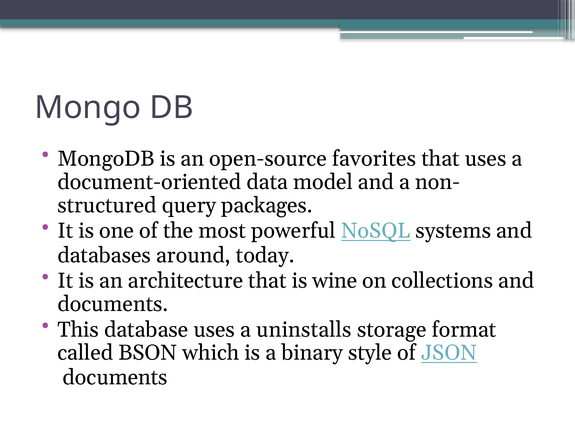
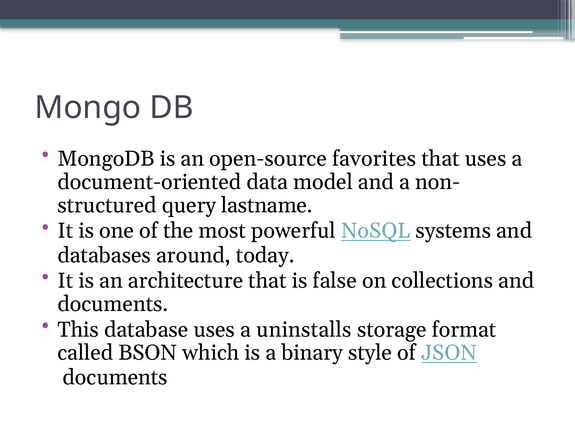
packages: packages -> lastname (267, 205)
wine: wine -> false (335, 281)
